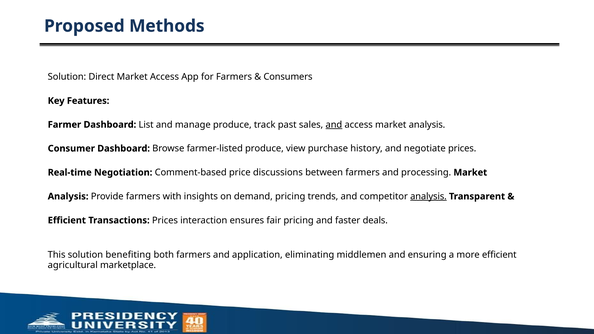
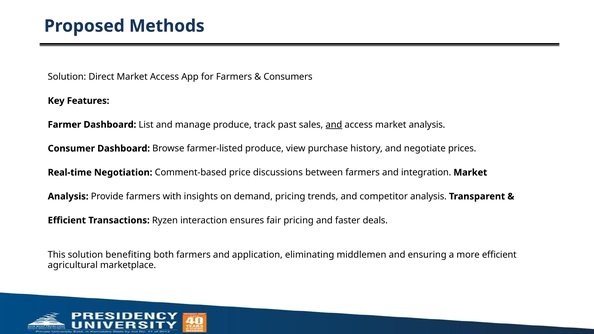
processing: processing -> integration (426, 173)
analysis underline: present -> none (428, 196)
Transactions Prices: Prices -> Ryzen (165, 220)
